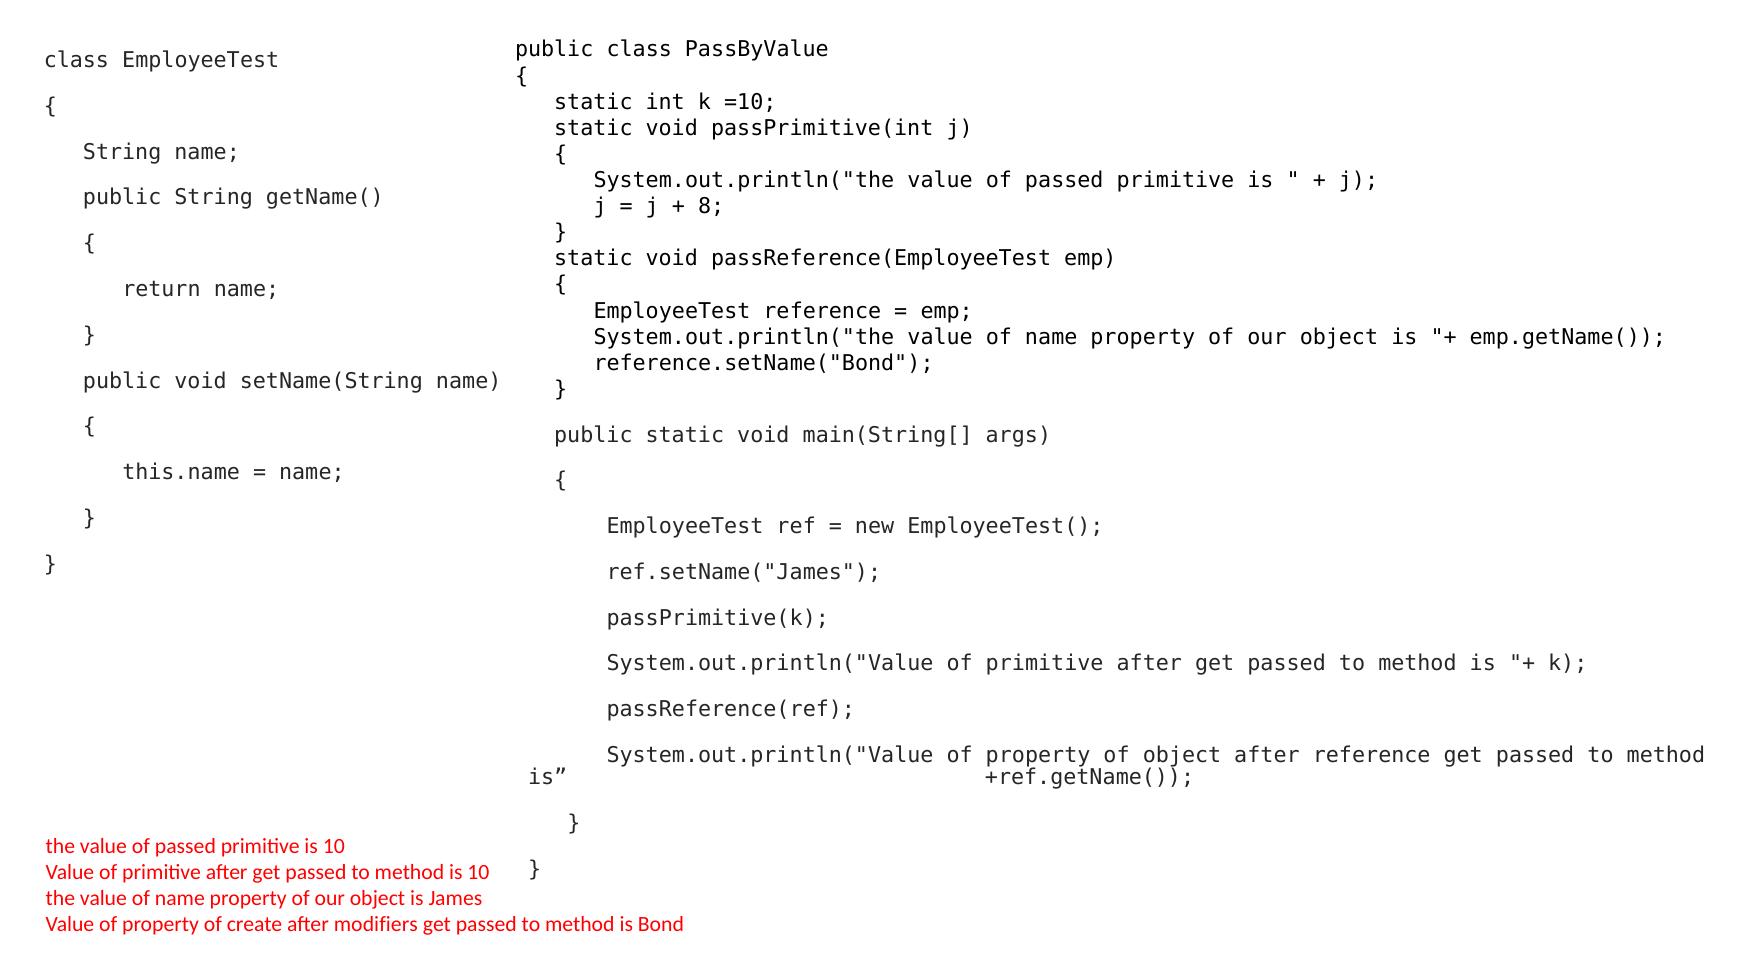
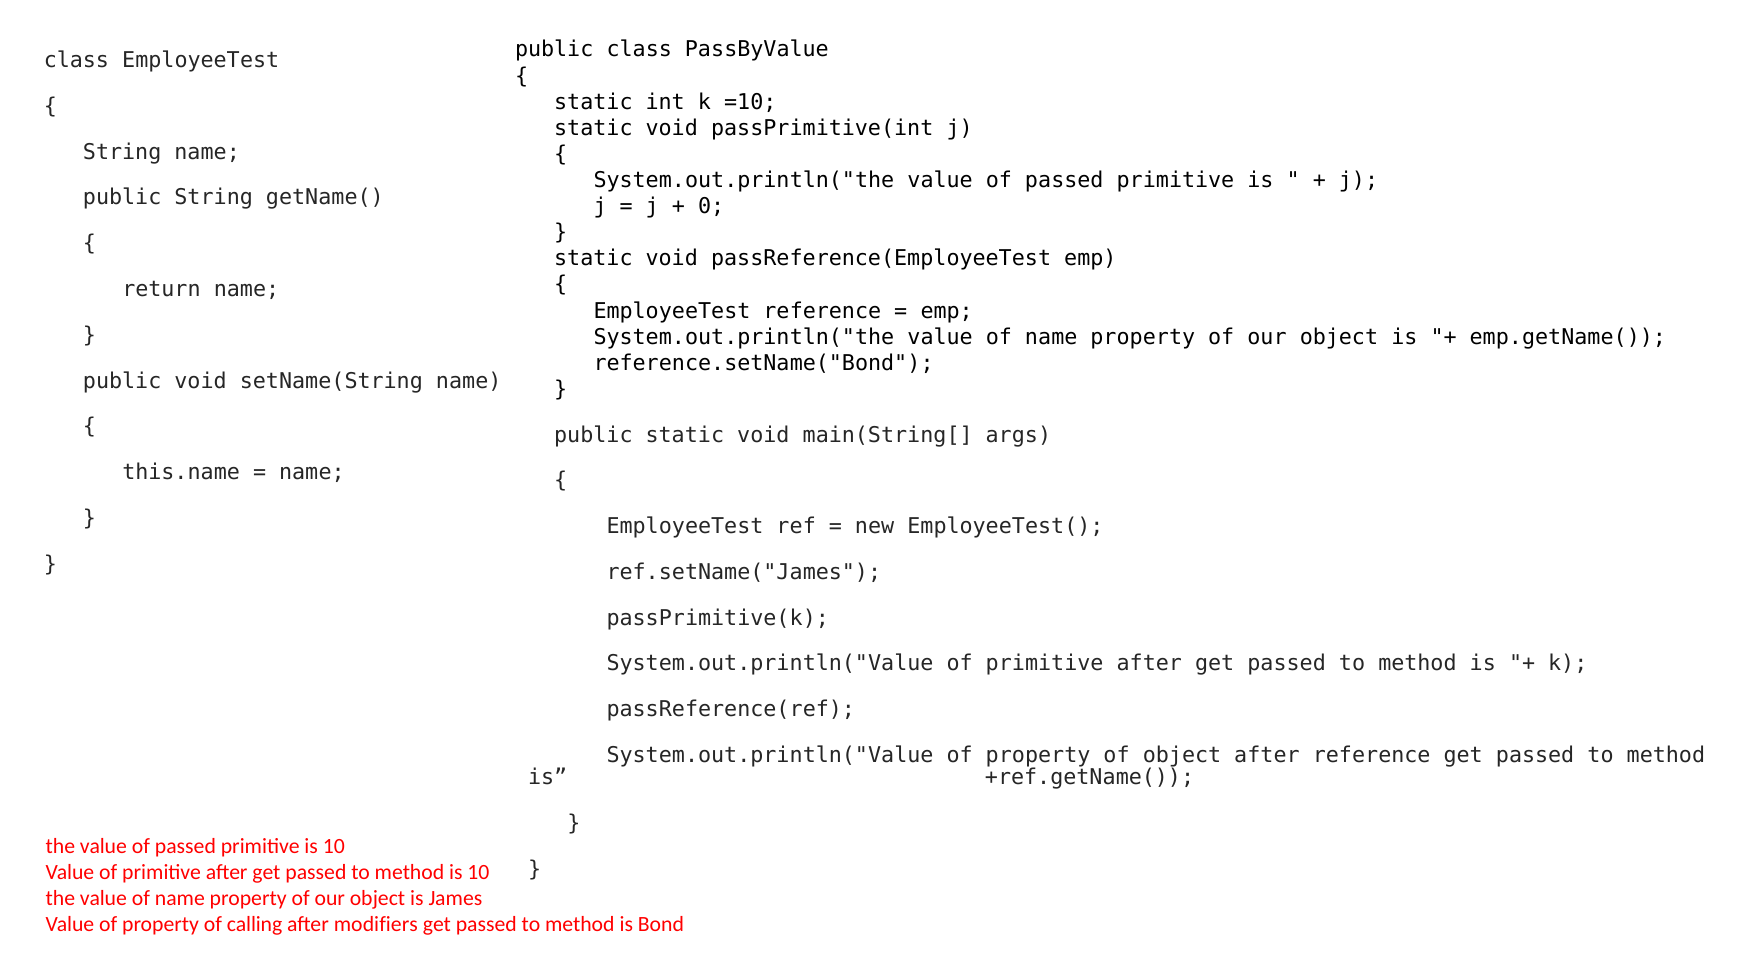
8: 8 -> 0 (711, 206)
create: create -> calling (255, 924)
